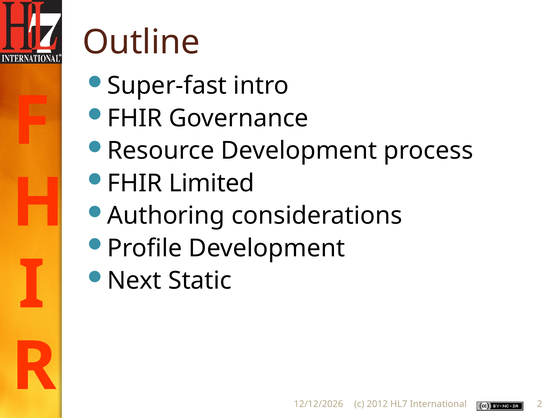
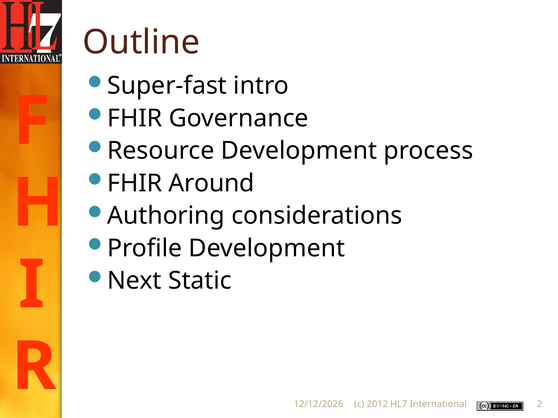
Limited: Limited -> Around (212, 183)
